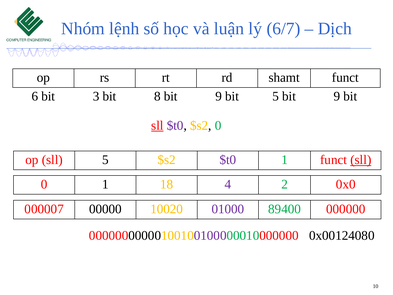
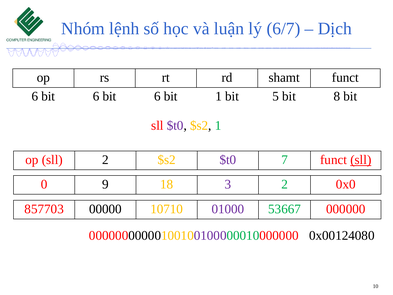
3: 3 -> 6 (96, 96)
8: 8 -> 6 (157, 96)
9: 9 -> 1 (219, 96)
5 bit 9: 9 -> 8 (337, 96)
sll underline: present -> none (157, 125)
$s2 0: 0 -> 1 (218, 125)
sll 5: 5 -> 2 (105, 160)
$t0 1: 1 -> 7 (285, 160)
0 1: 1 -> 9 (105, 184)
4: 4 -> 3 (228, 184)
000007: 000007 -> 857703 (44, 209)
10020: 10020 -> 10710 (167, 209)
89400: 89400 -> 53667 (285, 209)
